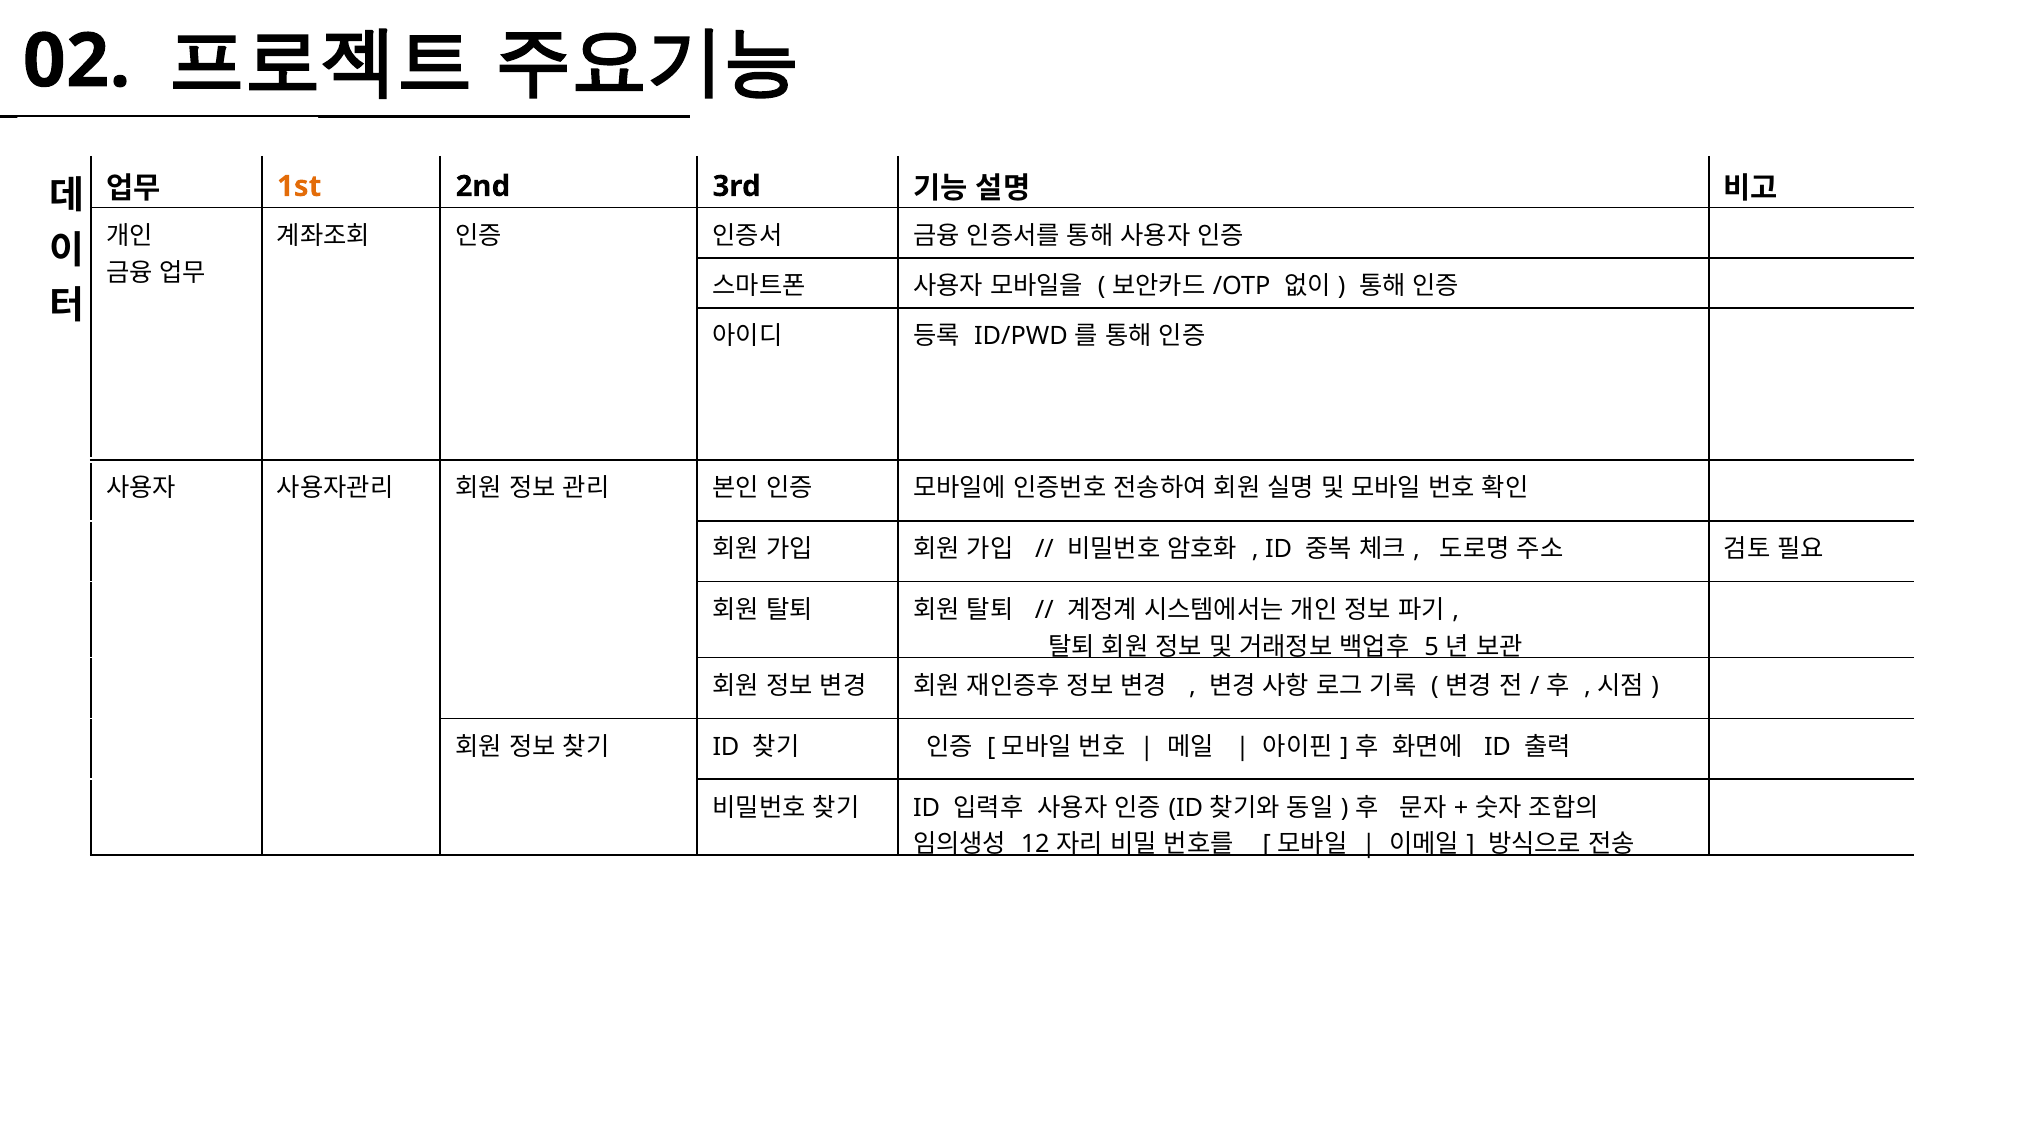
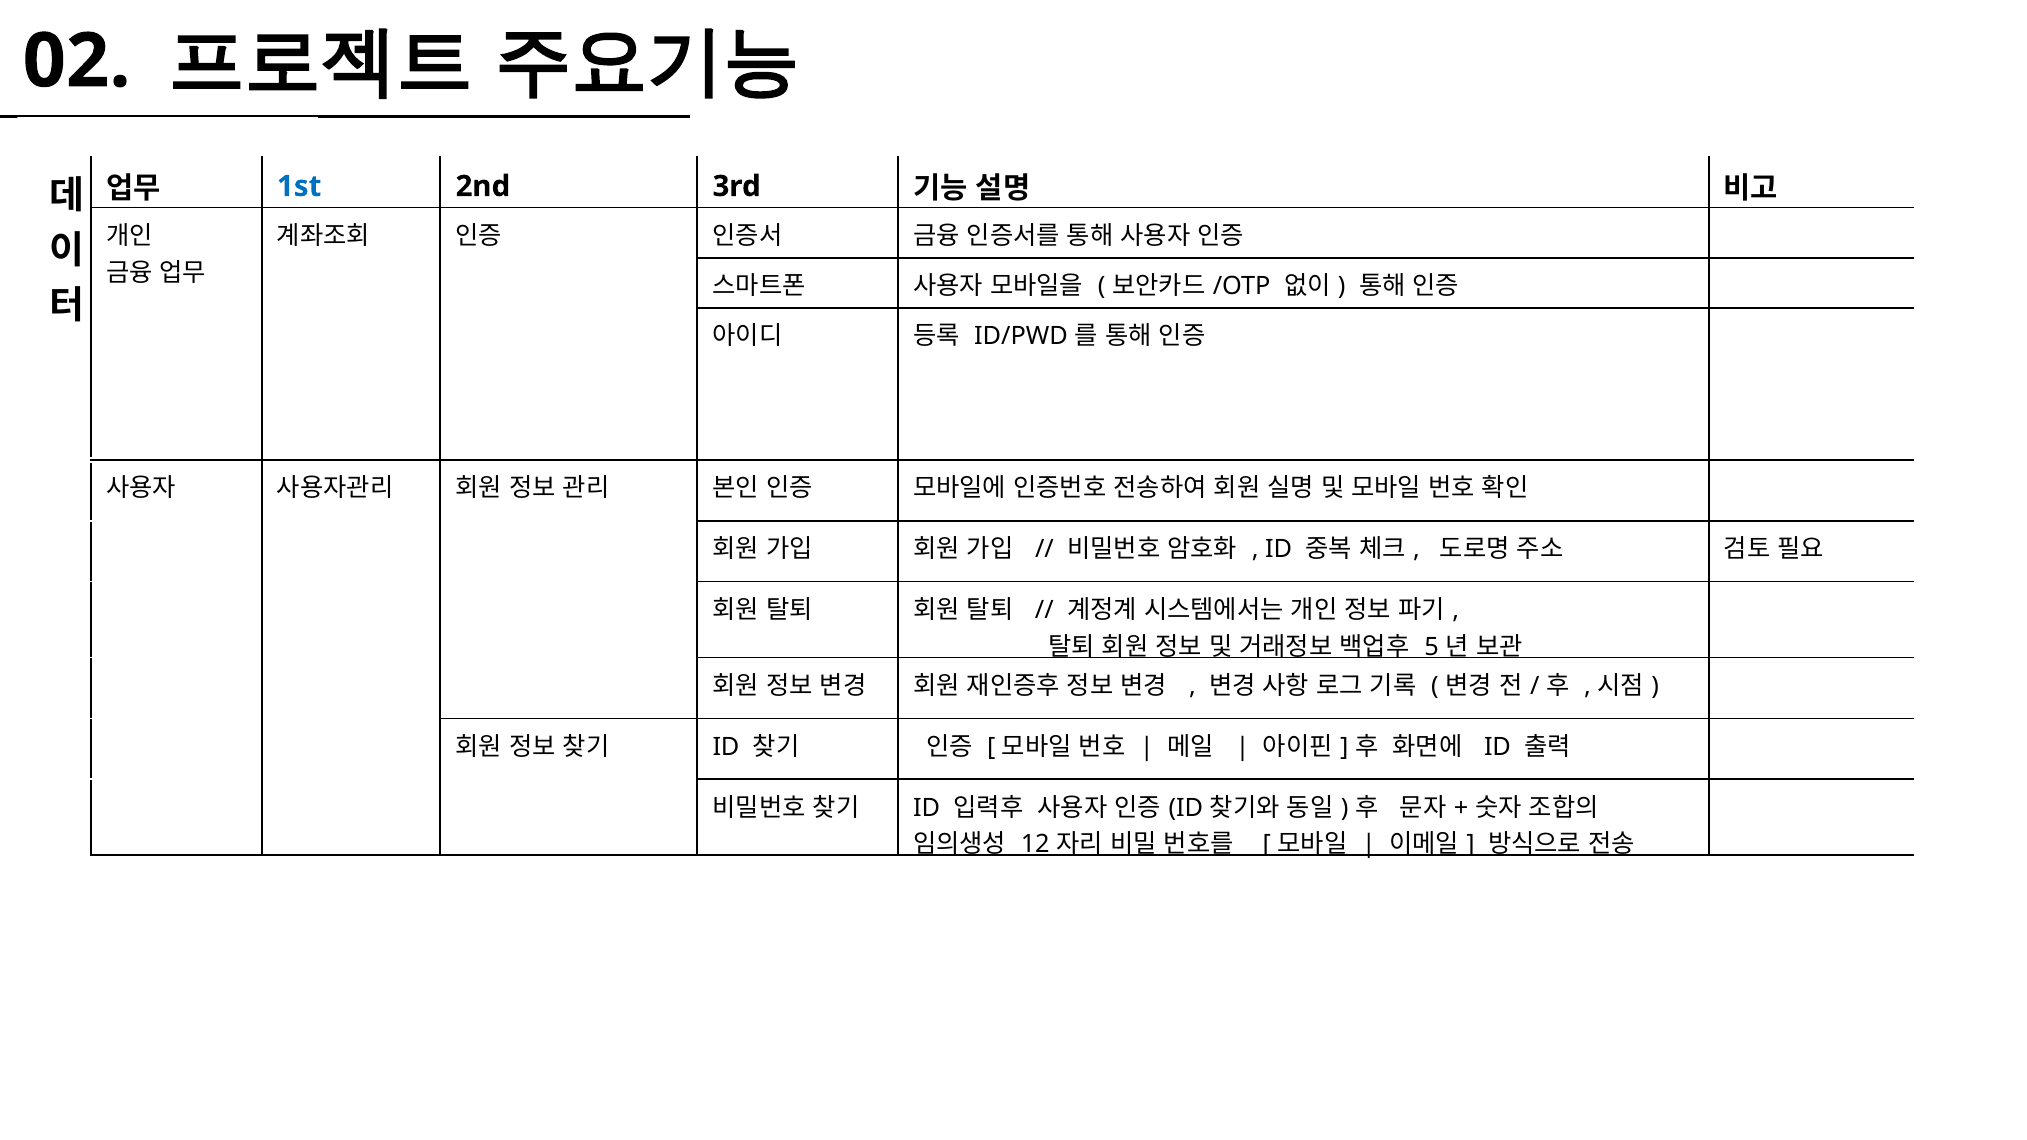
1st colour: orange -> blue (299, 186)
